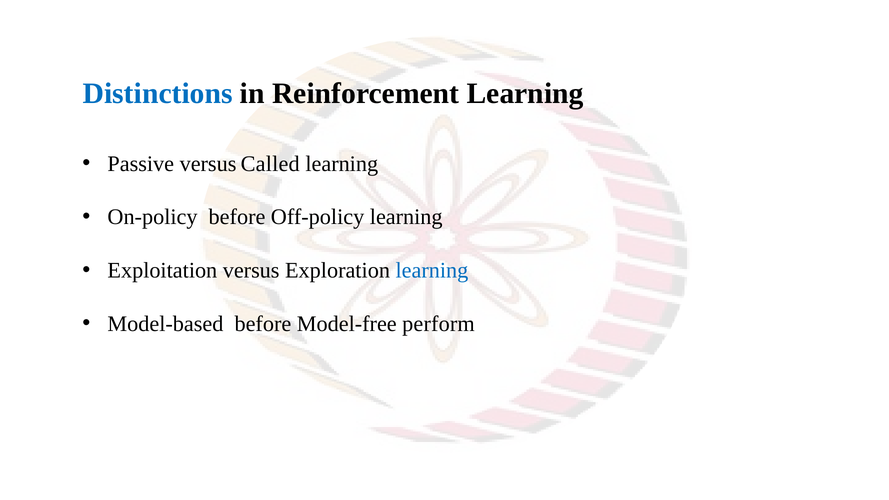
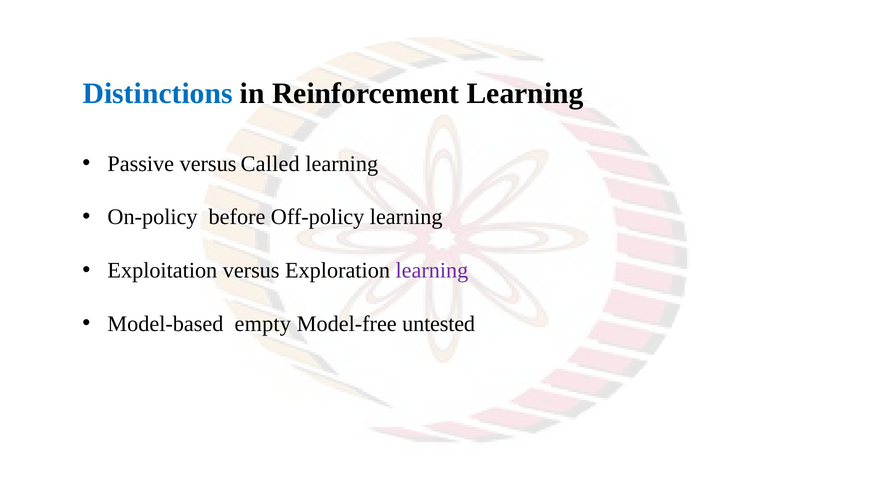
learning colour: blue -> purple (432, 270)
Model-based before: before -> empty (263, 324)
perform: perform -> untested (439, 324)
